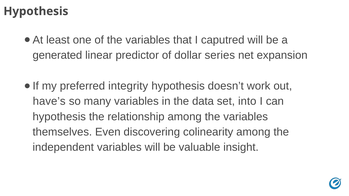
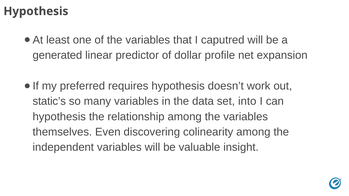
series: series -> profile (220, 55)
integrity: integrity -> requires (128, 86)
have’s: have’s -> static’s (49, 101)
